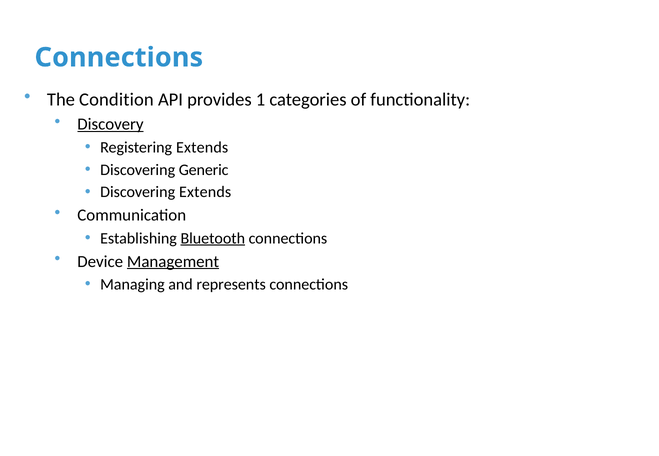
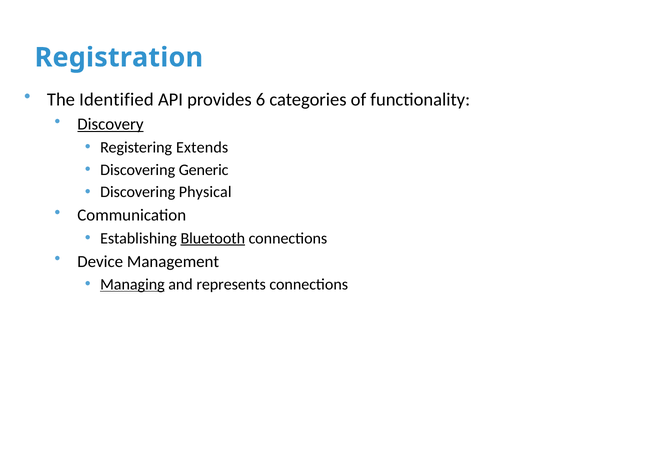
Connections: Connections -> Registration (119, 57)
Condition: Condition -> Identified (116, 100)
1: 1 -> 6 (261, 100)
Discovering Extends: Extends -> Physical (205, 192)
Management underline: present -> none (173, 262)
Managing underline: none -> present (132, 284)
